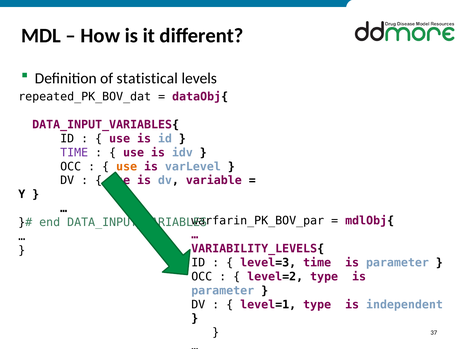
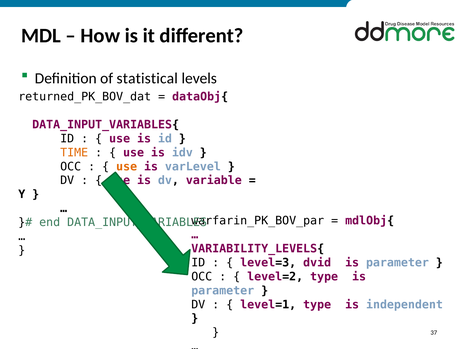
repeated_PK_BOV_dat: repeated_PK_BOV_dat -> returned_PK_BOV_dat (85, 97)
TIME colour: purple -> orange (74, 152)
level=3 time: time -> dvid (317, 262)
